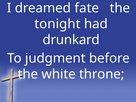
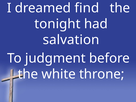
fate: fate -> find (87, 8)
drunkard: drunkard -> salvation (71, 40)
